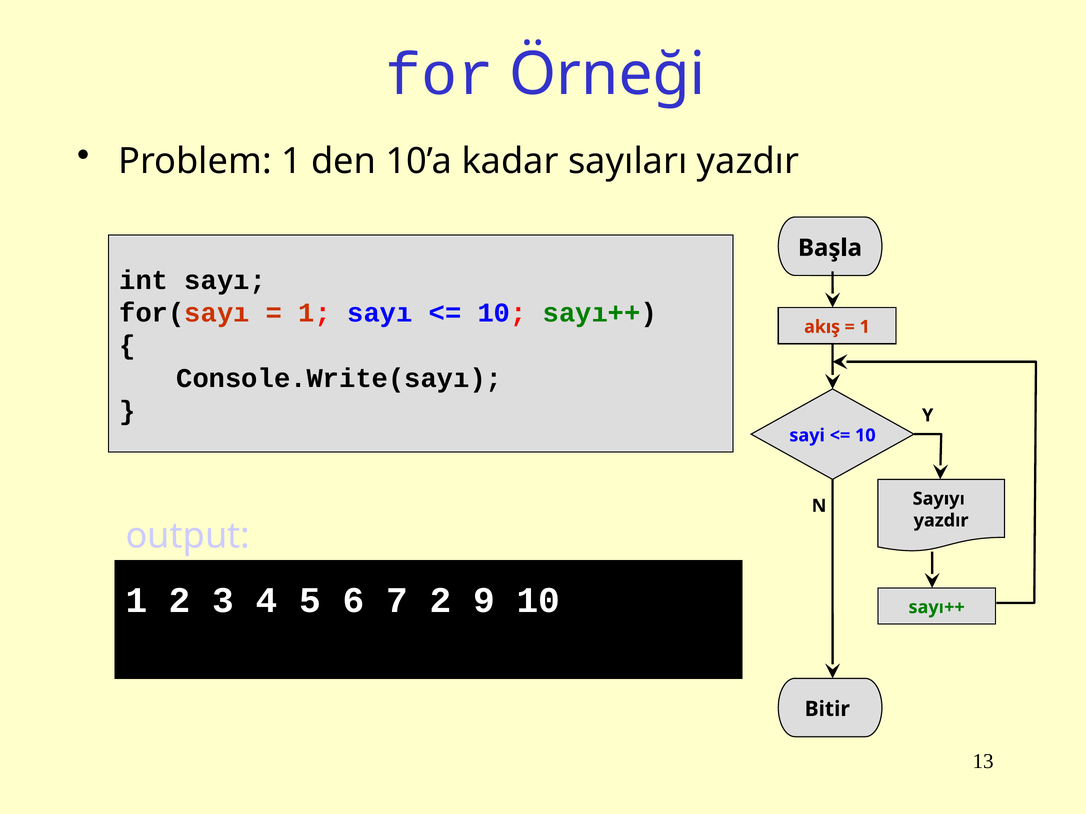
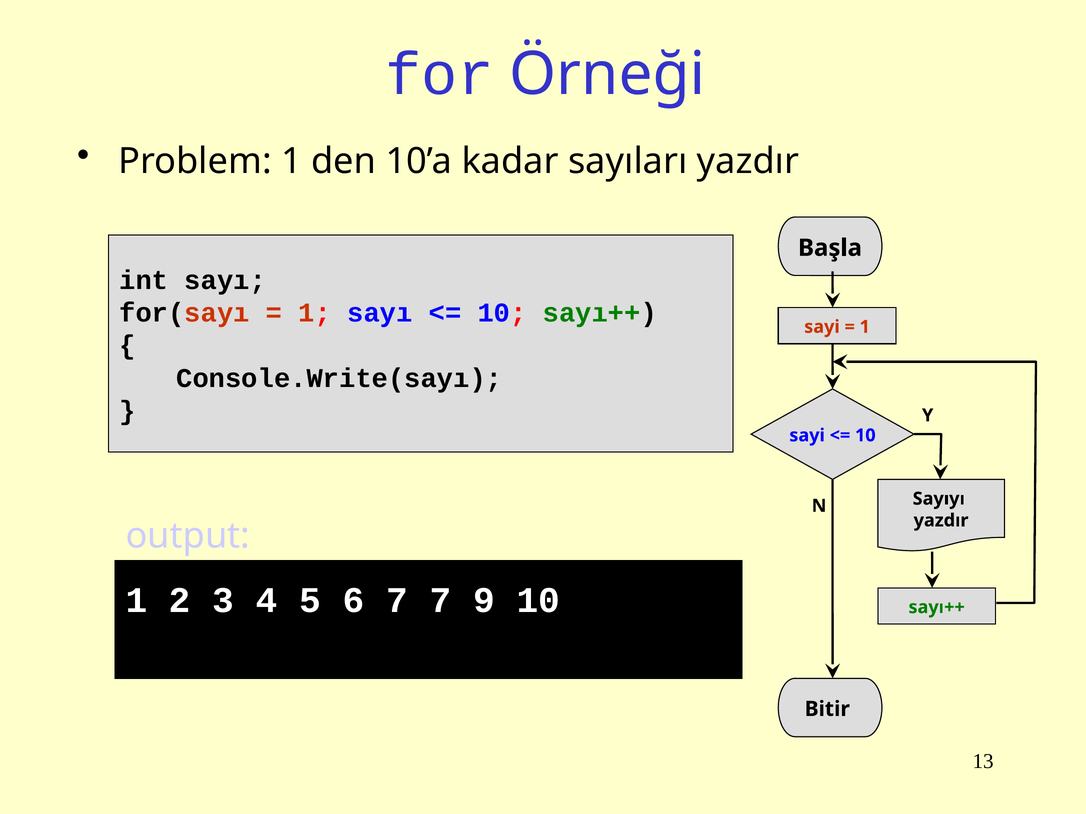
akış: akış -> sayi (822, 327)
7 2: 2 -> 7 (441, 601)
